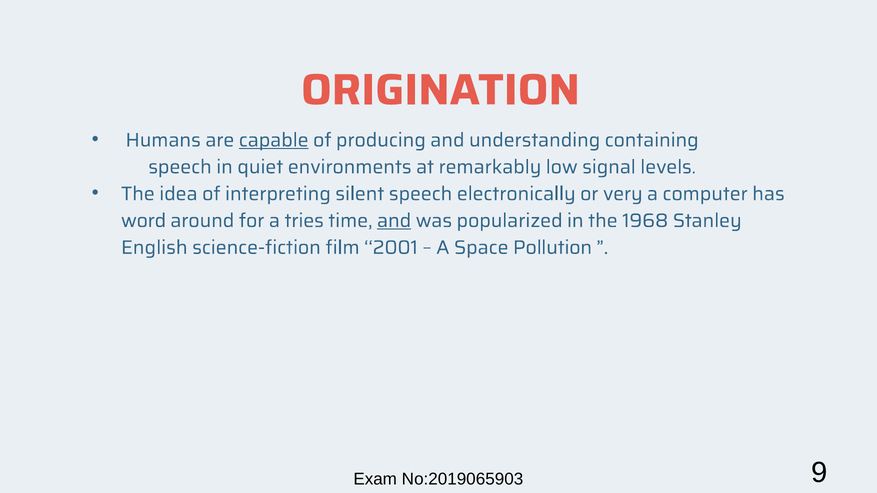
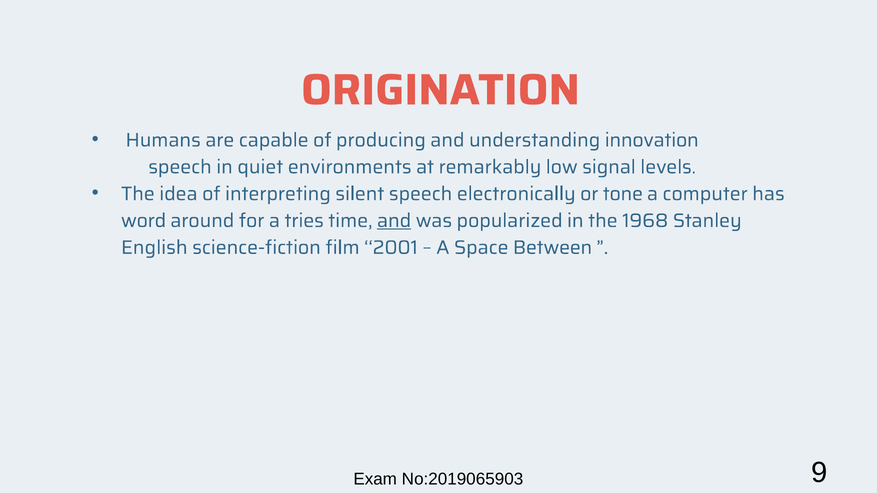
capable underline: present -> none (274, 140)
containing: containing -> innovation (652, 140)
very: very -> tone (623, 194)
Pollution: Pollution -> Between (553, 248)
